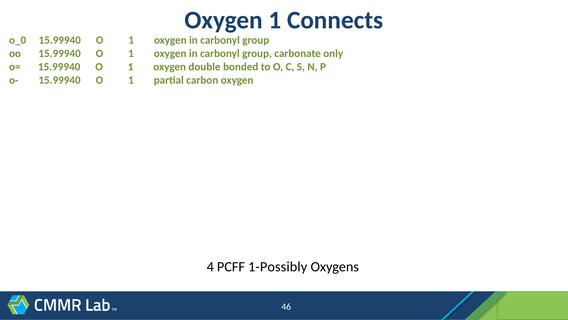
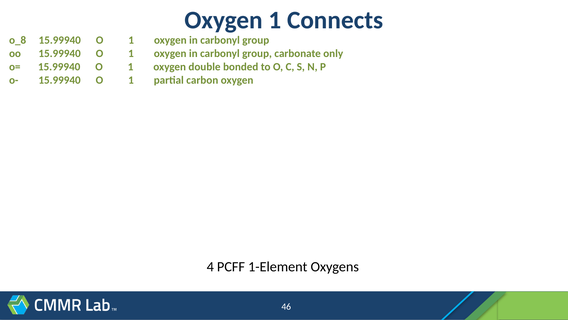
o_0: o_0 -> o_8 (18, 40)
1-Possibly: 1-Possibly -> 1-Element (278, 266)
